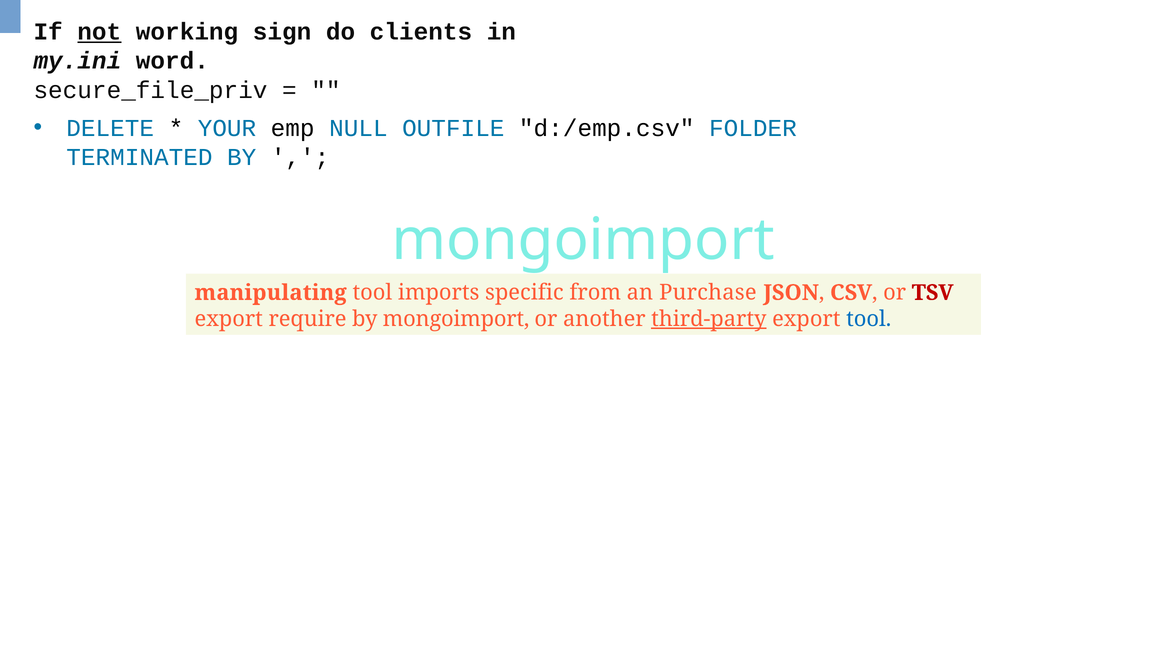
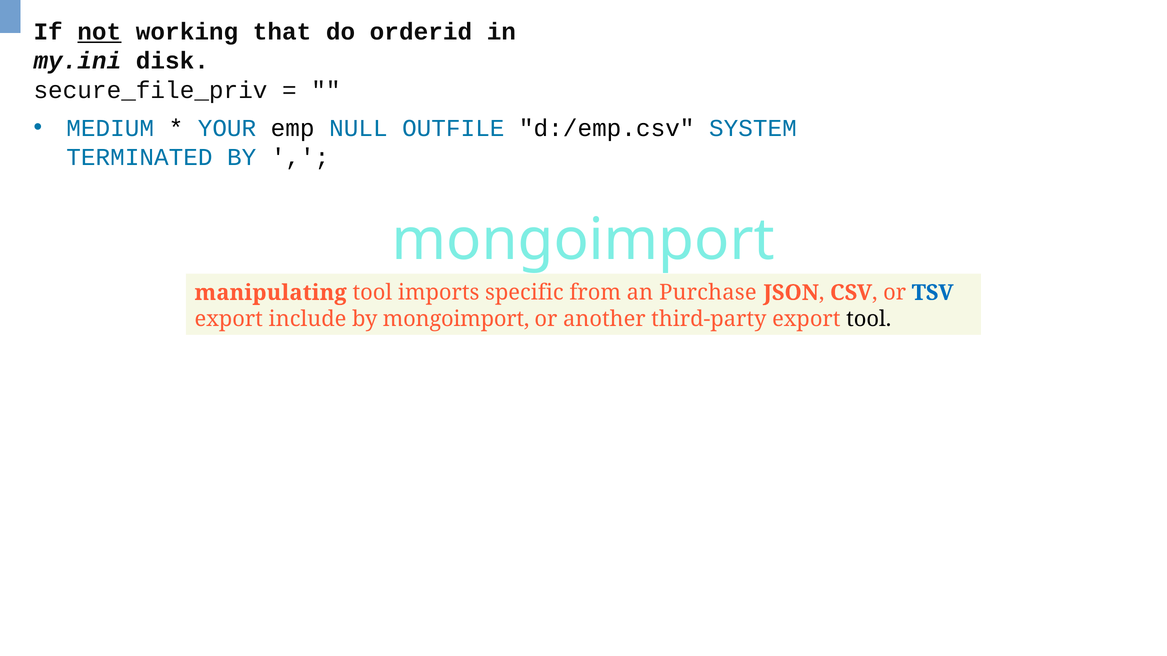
sign: sign -> that (282, 32)
clients: clients -> orderid (421, 32)
word: word -> disk (172, 61)
DELETE: DELETE -> MEDIUM (110, 128)
FOLDER: FOLDER -> SYSTEM (753, 128)
TSV colour: red -> blue (933, 293)
require: require -> include (308, 319)
third-party underline: present -> none (709, 319)
tool colour: blue -> black (869, 319)
